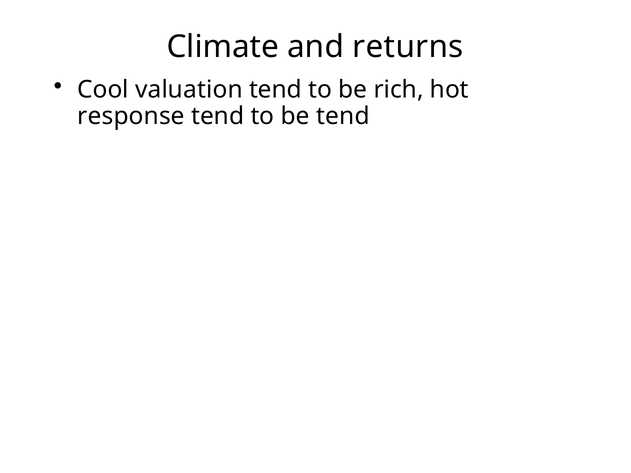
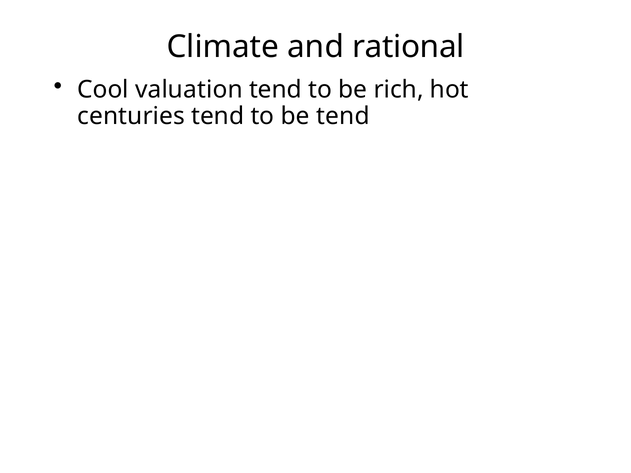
returns: returns -> rational (408, 47)
response: response -> centuries (131, 116)
